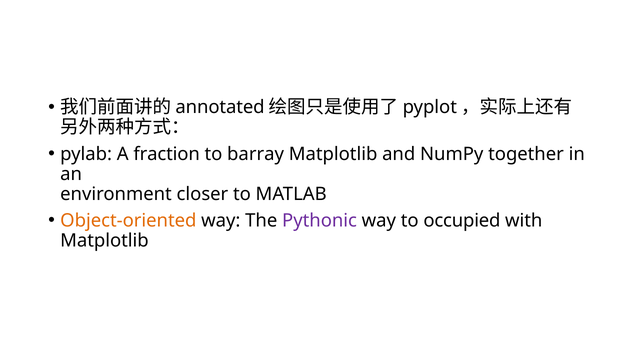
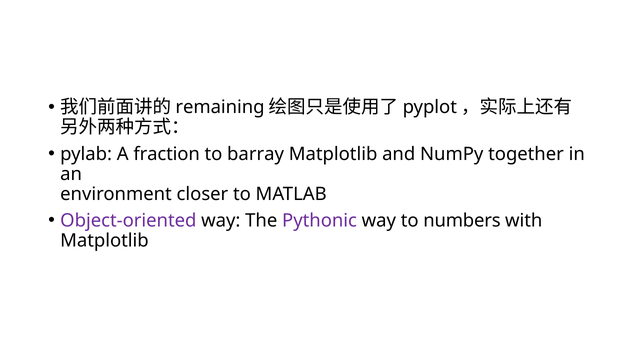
annotated: annotated -> remaining (220, 107)
Object-oriented colour: orange -> purple (128, 220)
occupied: occupied -> numbers (462, 220)
